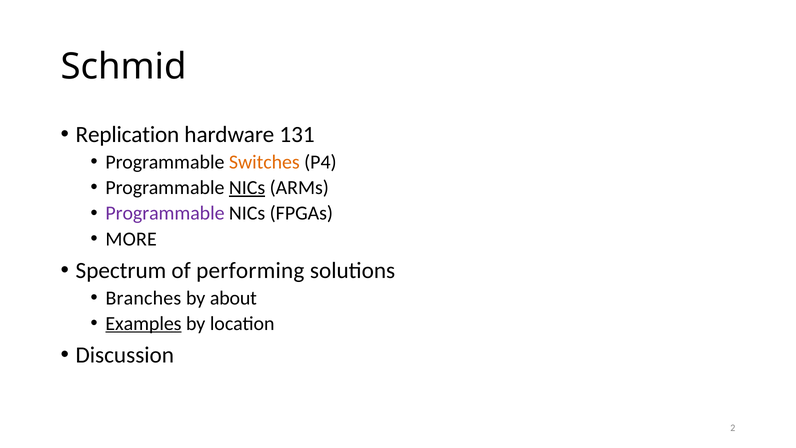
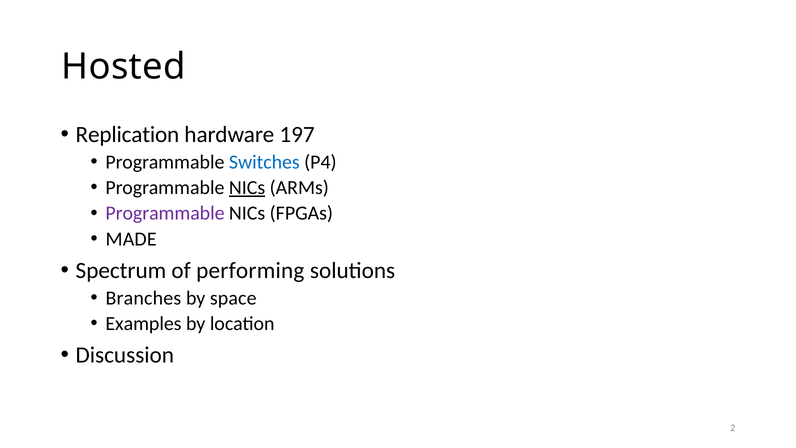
Schmid: Schmid -> Hosted (124, 67)
131: 131 -> 197 (297, 135)
Switches colour: orange -> blue (264, 162)
MORE: MORE -> MADE (131, 239)
about: about -> space (233, 298)
Examples underline: present -> none (143, 323)
